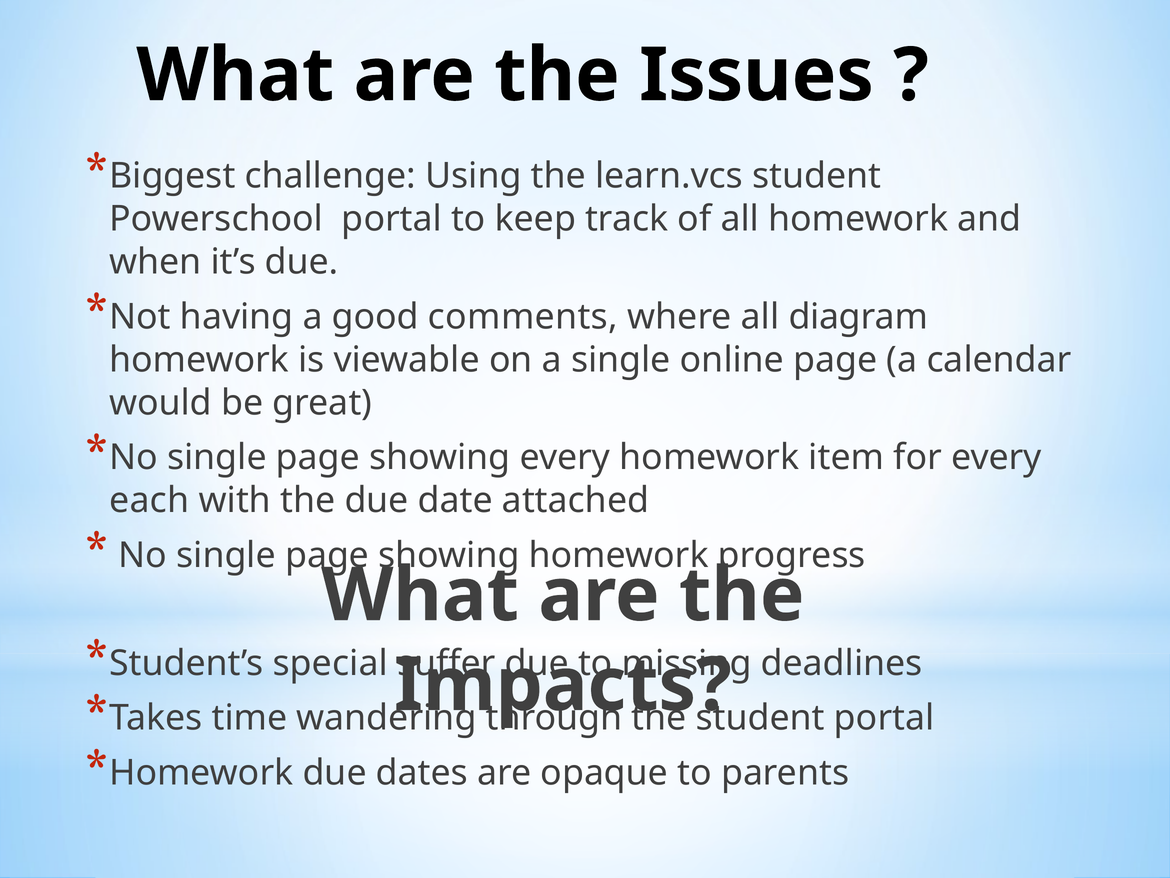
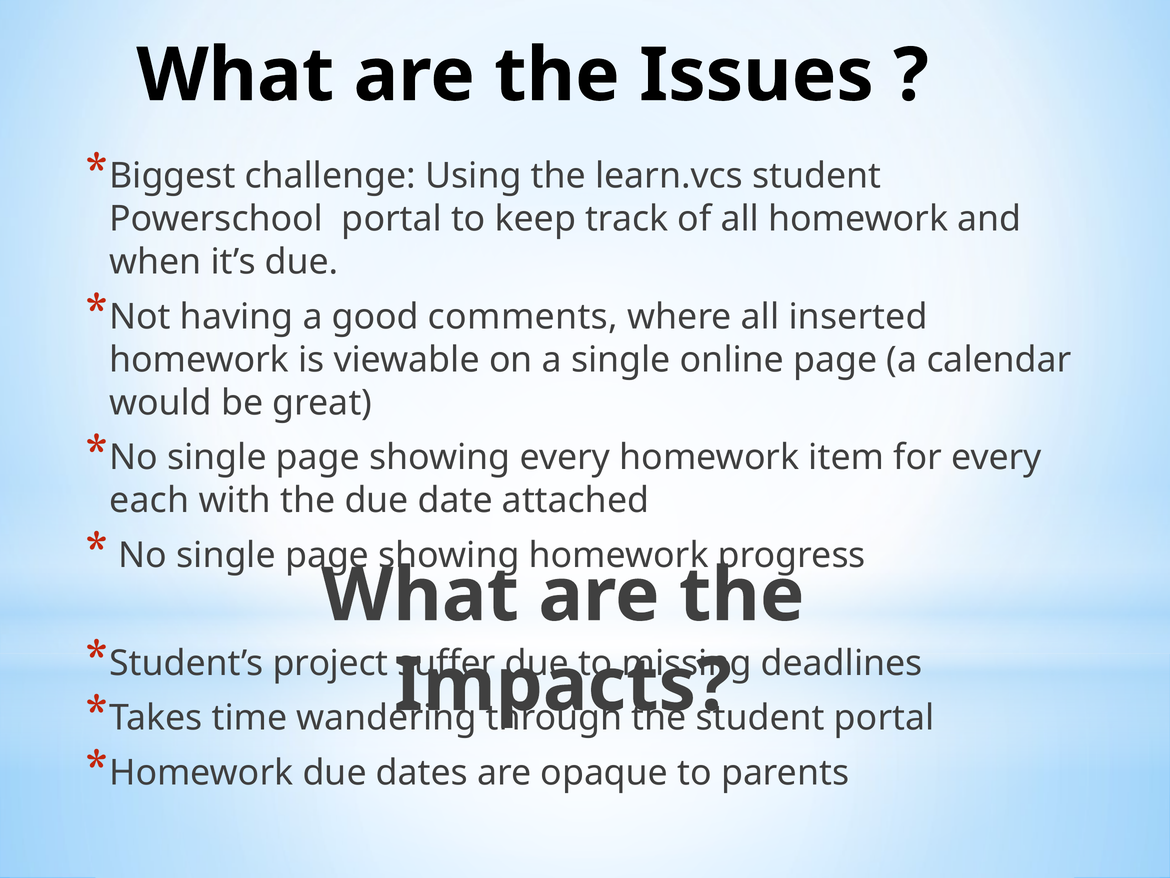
diagram: diagram -> inserted (858, 317)
special: special -> project (330, 663)
